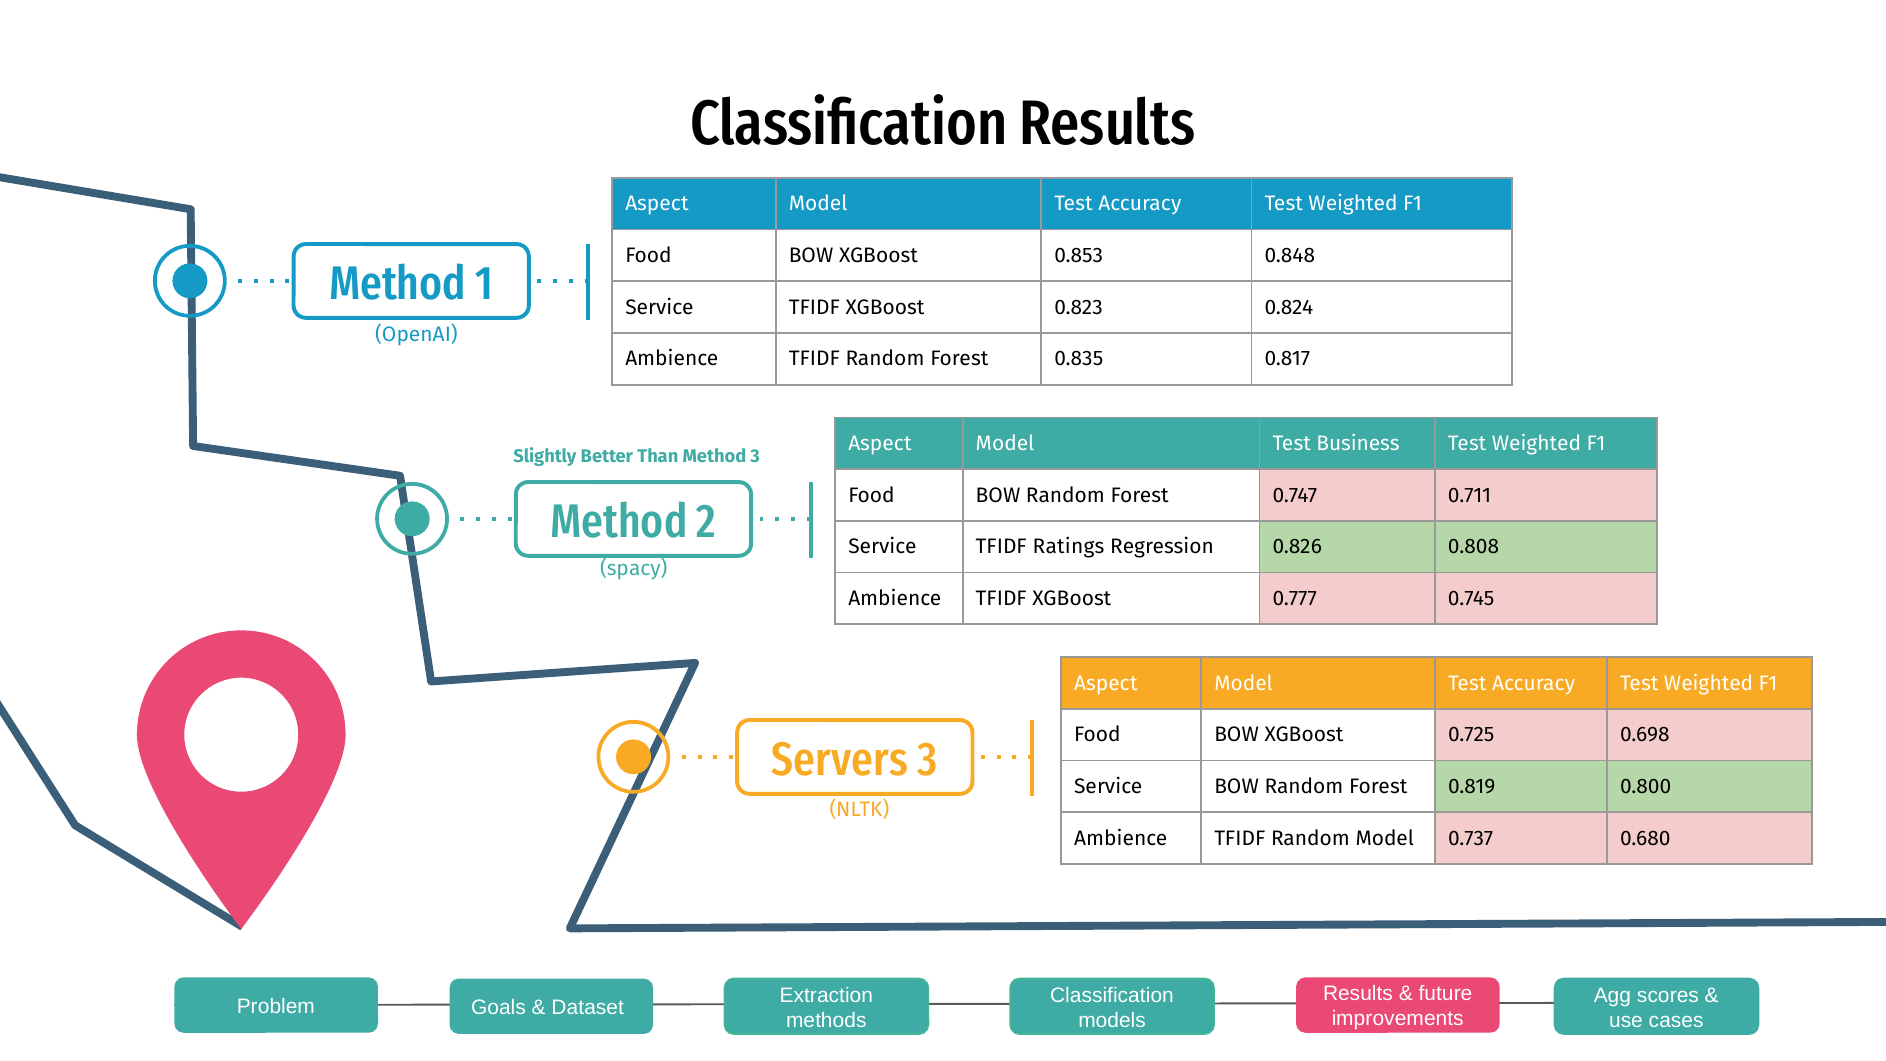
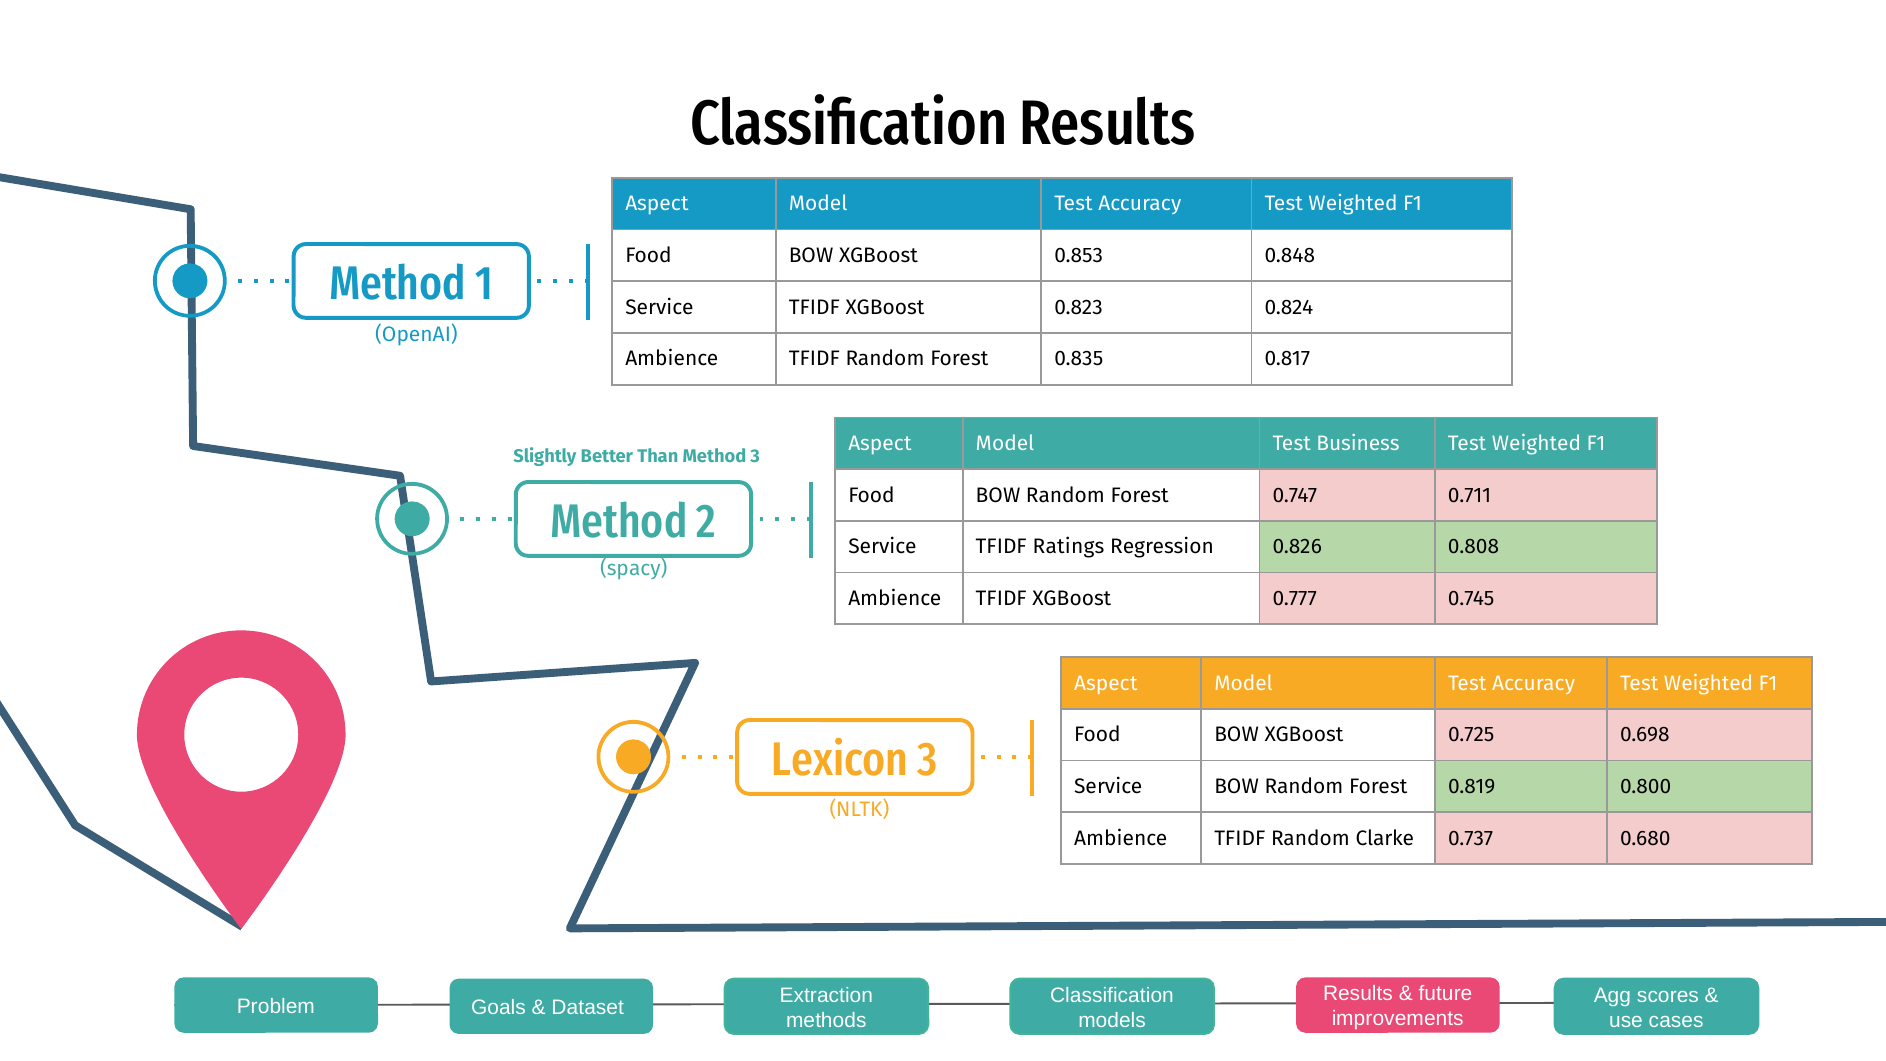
Servers: Servers -> Lexicon (840, 760)
Random Model: Model -> Clarke (1385, 838)
